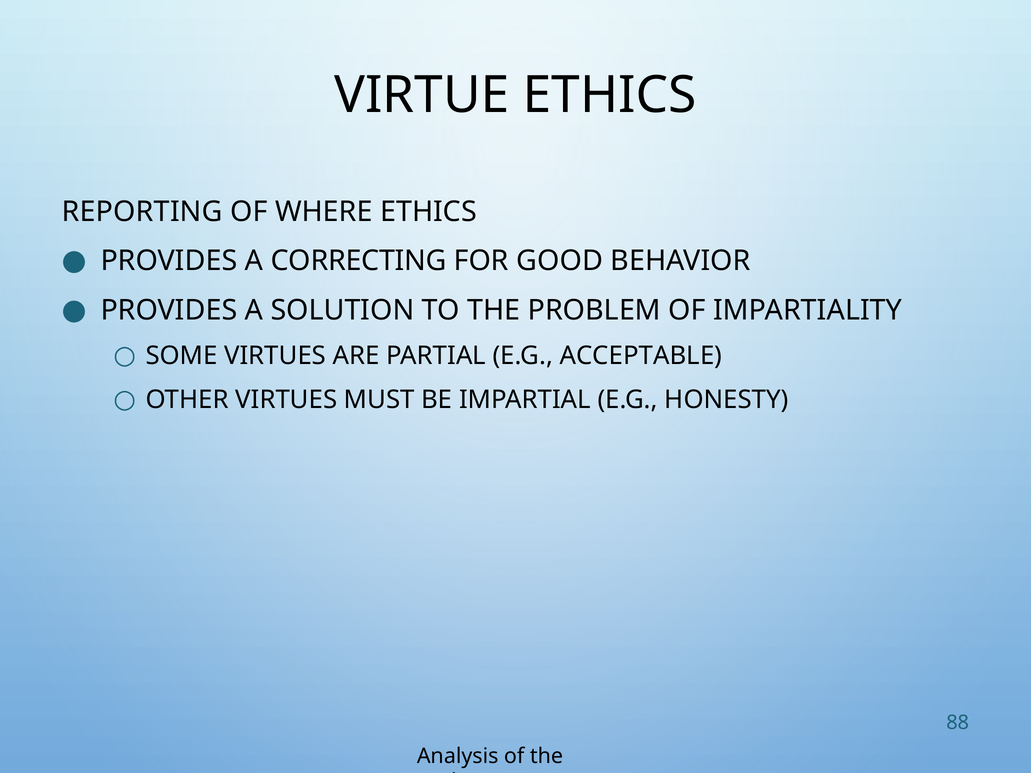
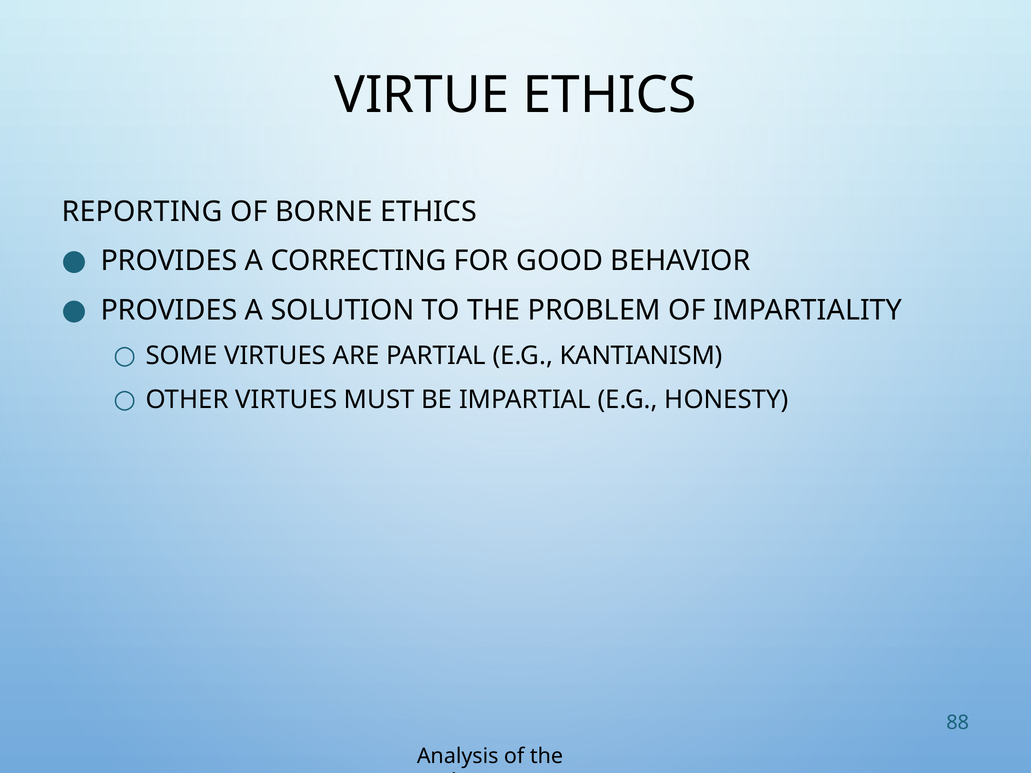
WHERE: WHERE -> BORNE (324, 212)
ACCEPTABLE: ACCEPTABLE -> KANTIANISM (641, 356)
